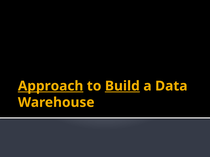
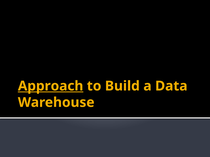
Build underline: present -> none (122, 86)
